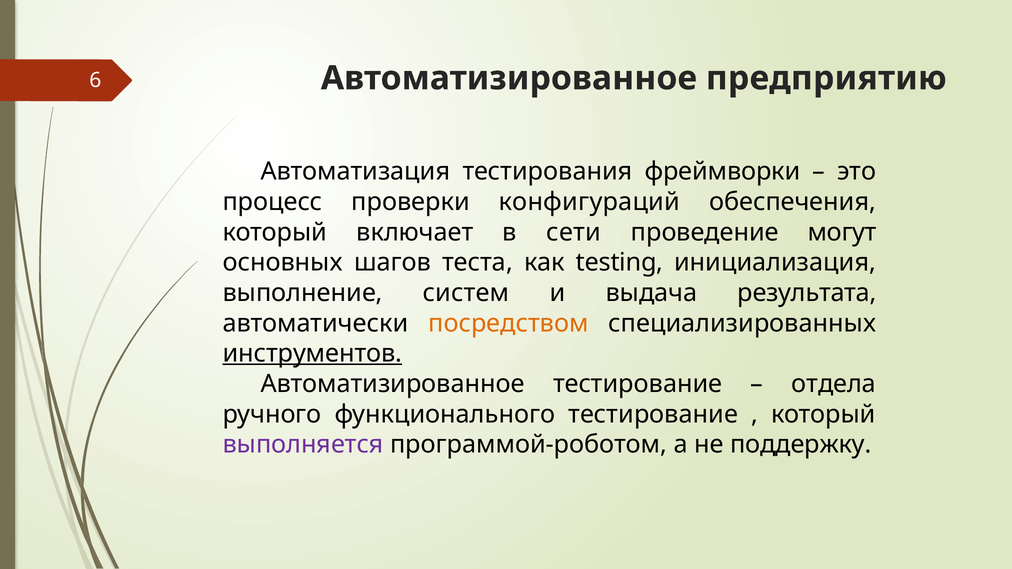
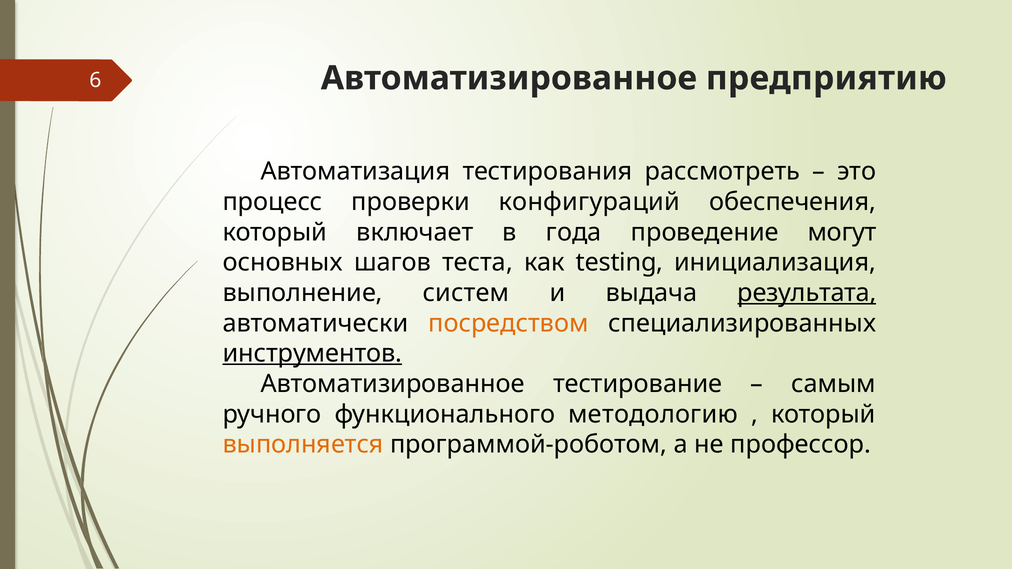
фреймворки: фреймворки -> рассмотреть (722, 172)
сети: сети -> года (574, 232)
результата underline: none -> present (807, 293)
отдела: отдела -> самым (834, 384)
функционального тестирование: тестирование -> методологию (653, 414)
выполняется colour: purple -> orange (303, 445)
поддержку: поддержку -> профессор (801, 445)
